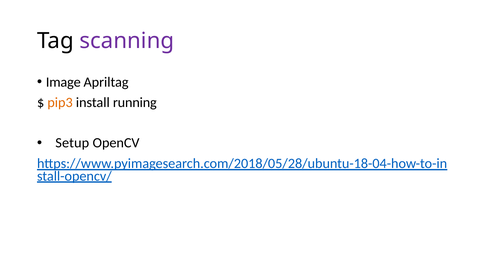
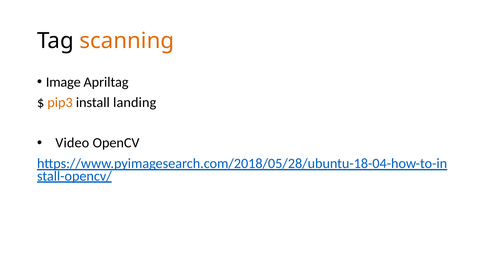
scanning colour: purple -> orange (127, 41)
running: running -> landing (135, 102)
Setup: Setup -> Video (72, 143)
